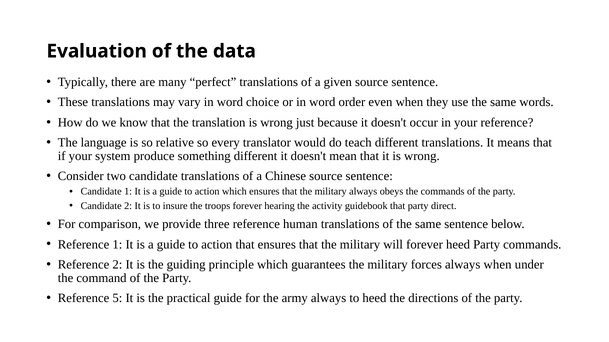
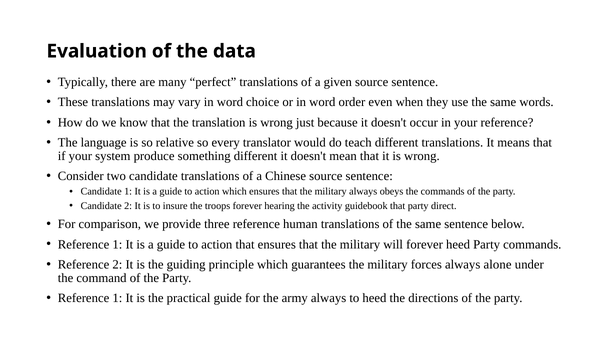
always when: when -> alone (498, 265)
5: 5 -> 1 (117, 299)
